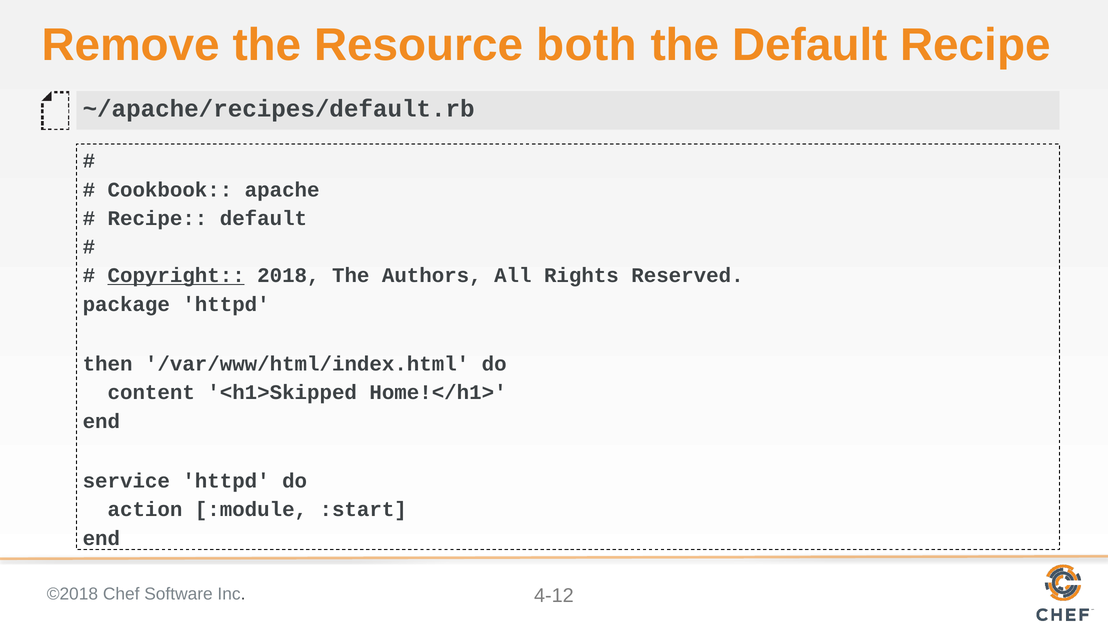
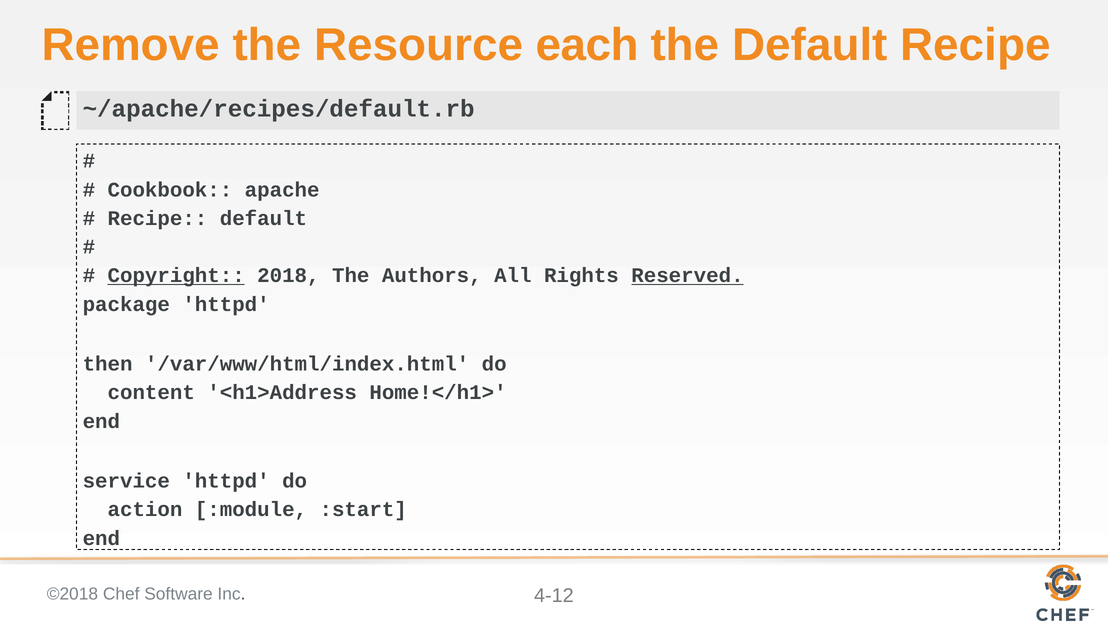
both: both -> each (587, 45)
Reserved underline: none -> present (687, 276)
<h1>Skipped: <h1>Skipped -> <h1>Address (282, 393)
